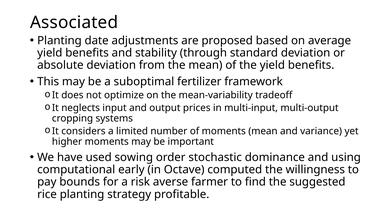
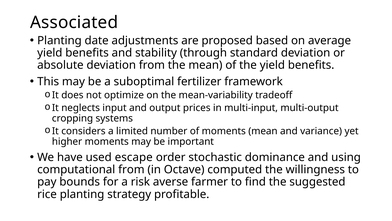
sowing: sowing -> escape (134, 157)
computational early: early -> from (131, 169)
